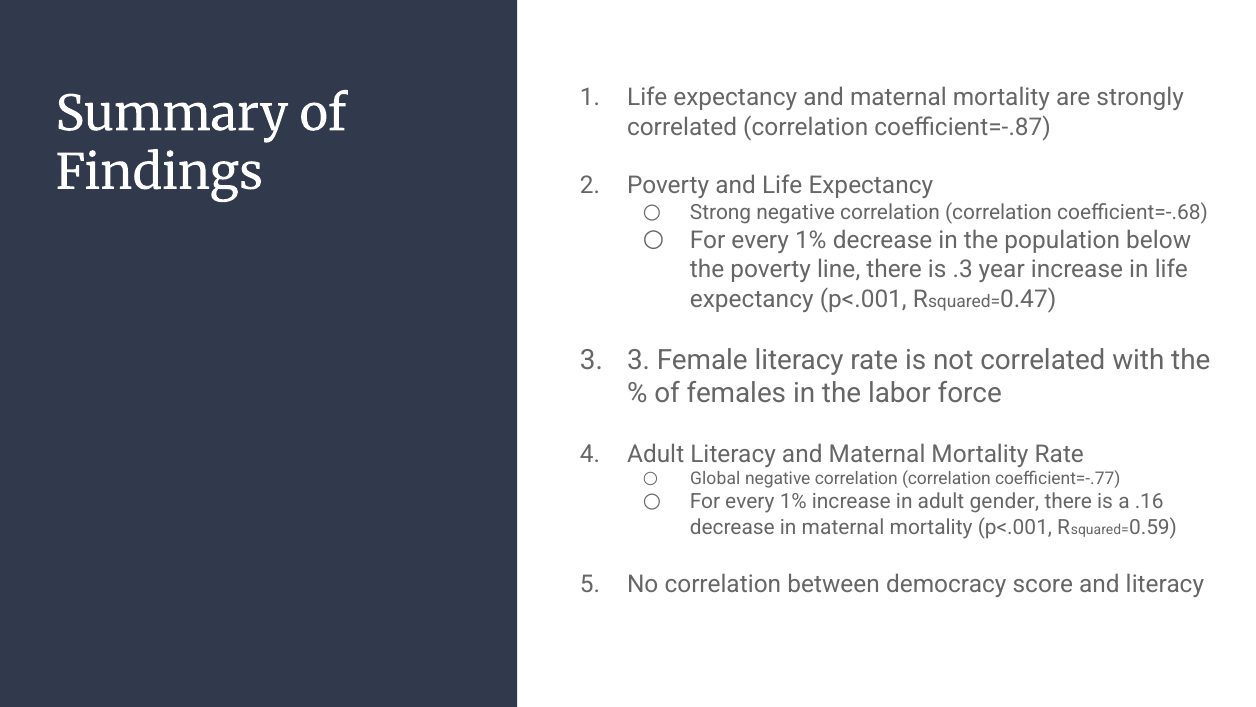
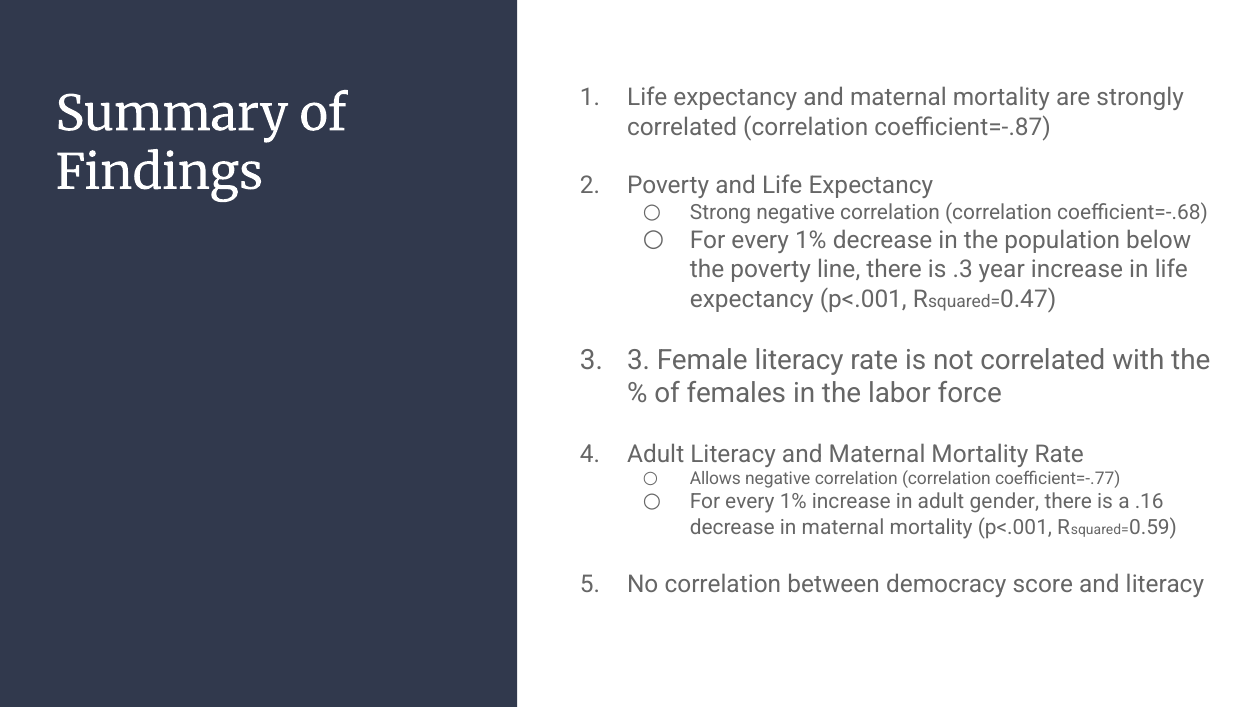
Global: Global -> Allows (715, 478)
